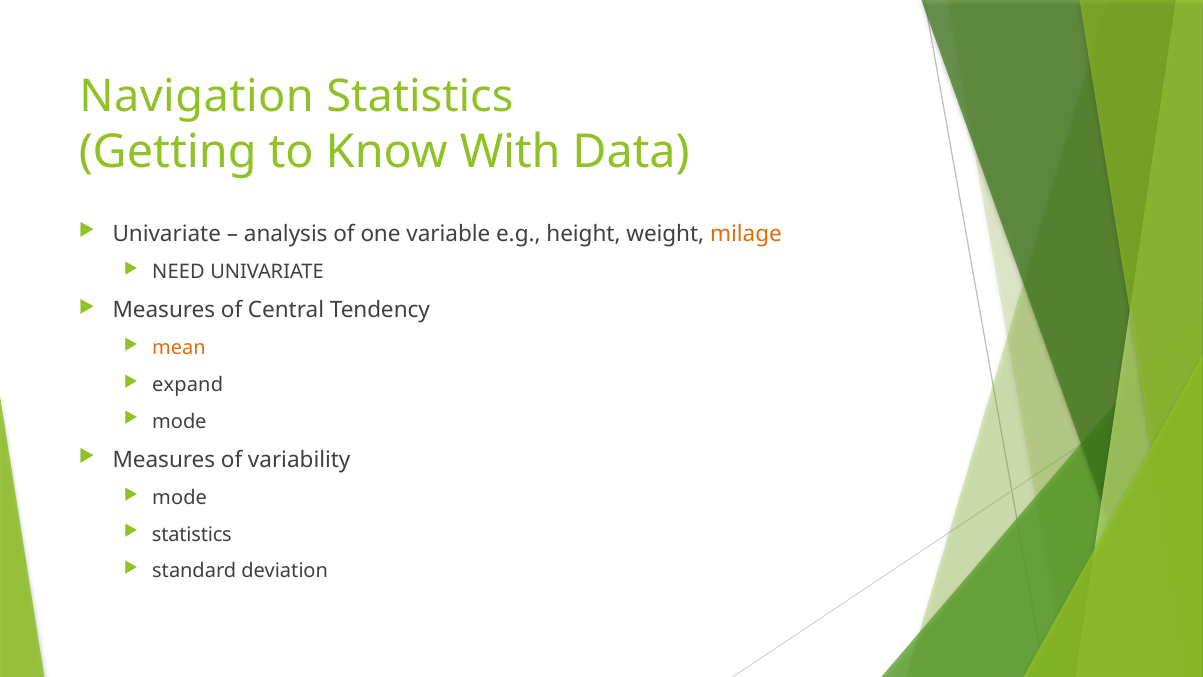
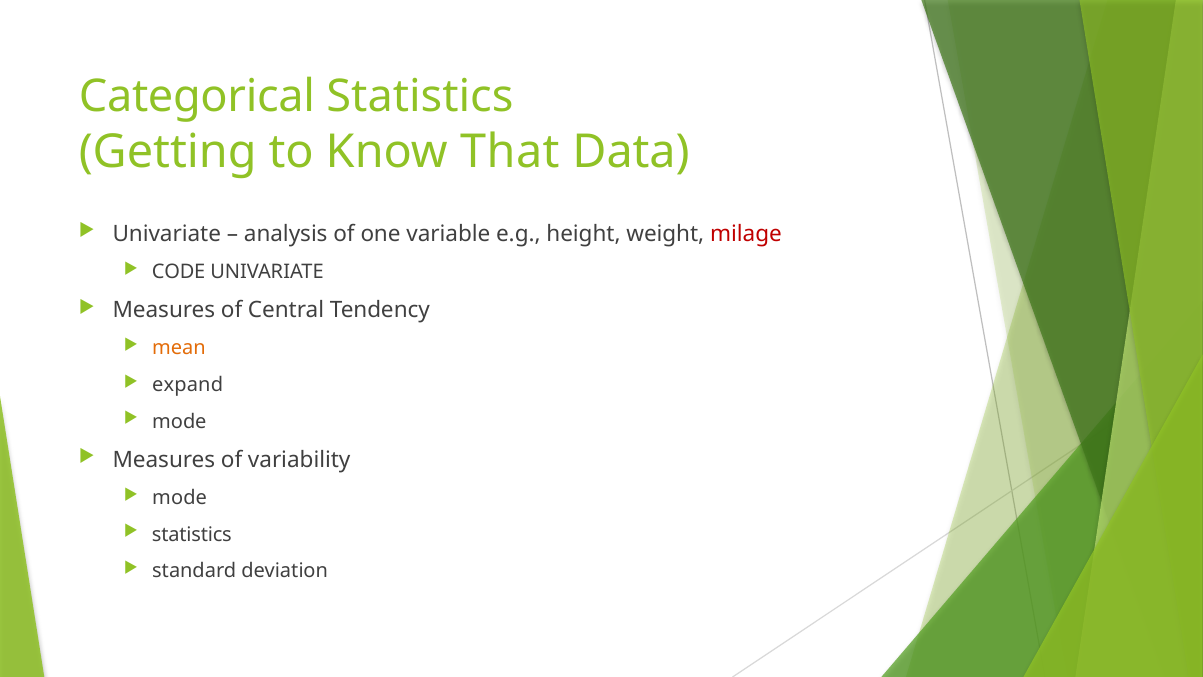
Navigation: Navigation -> Categorical (197, 96)
With: With -> That (510, 152)
milage colour: orange -> red (746, 234)
NEED: NEED -> CODE (179, 272)
